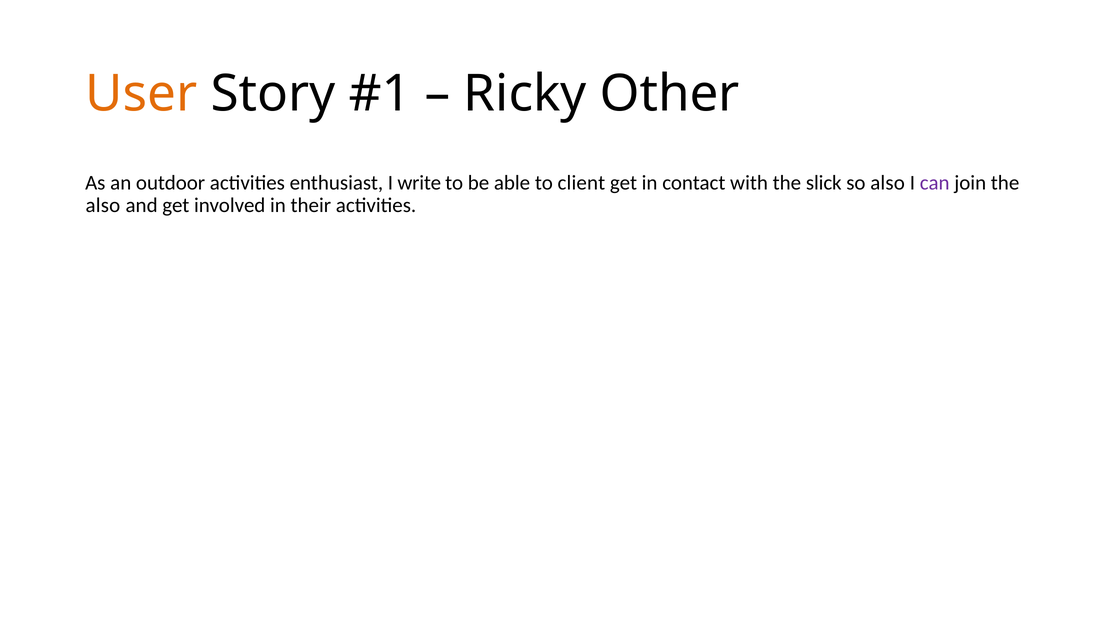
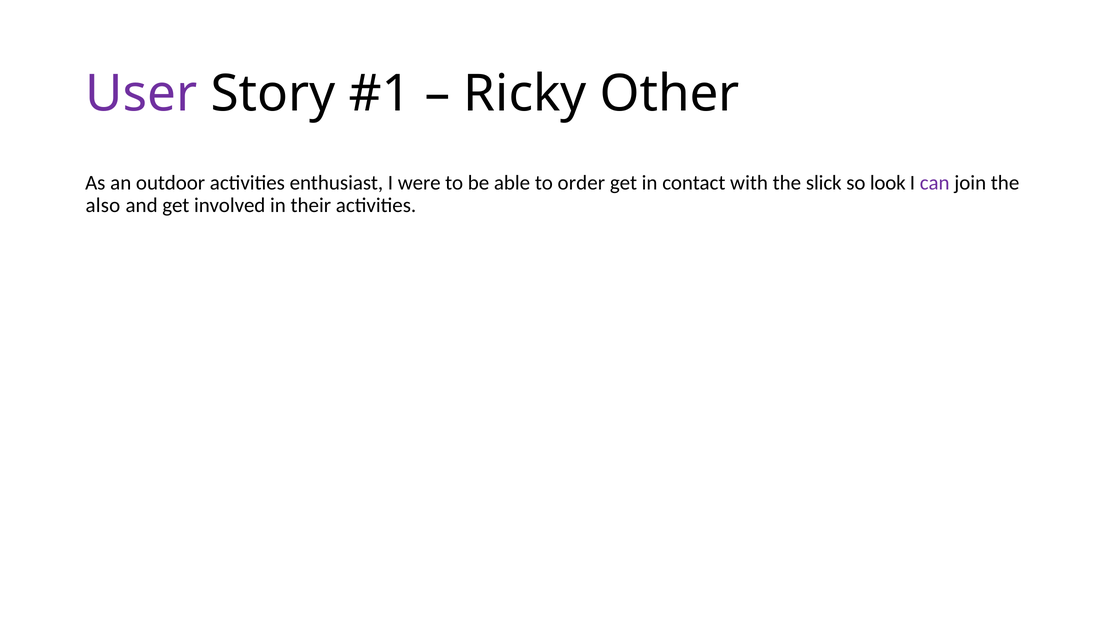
User colour: orange -> purple (141, 94)
write: write -> were (419, 183)
client: client -> order (581, 183)
so also: also -> look (888, 183)
